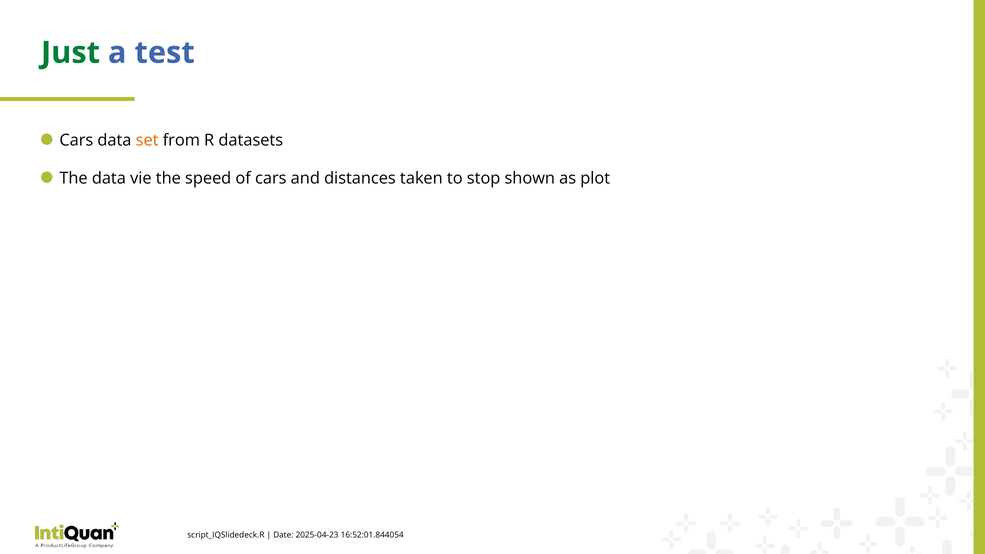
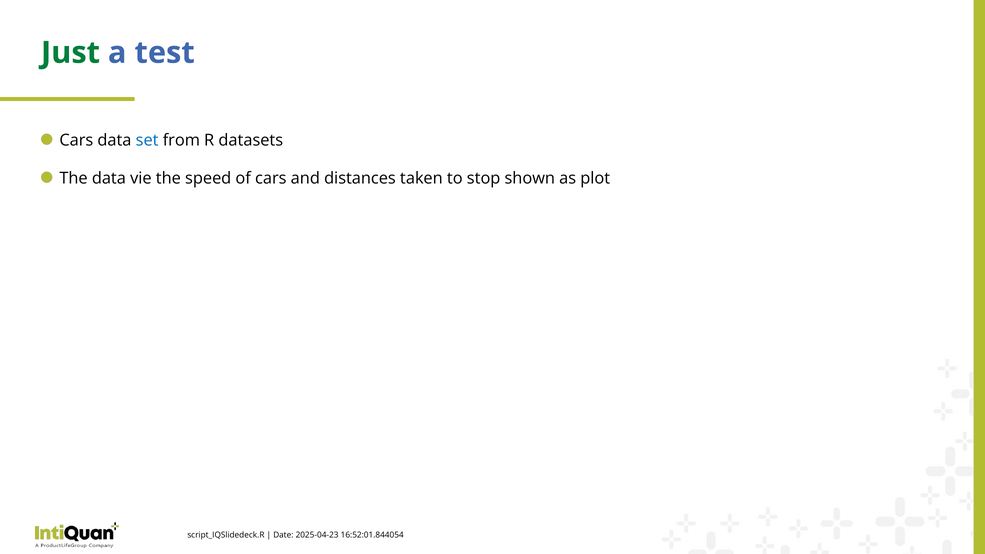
set colour: orange -> blue (147, 140)
